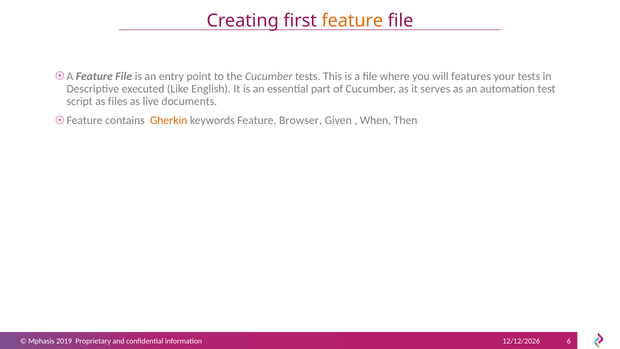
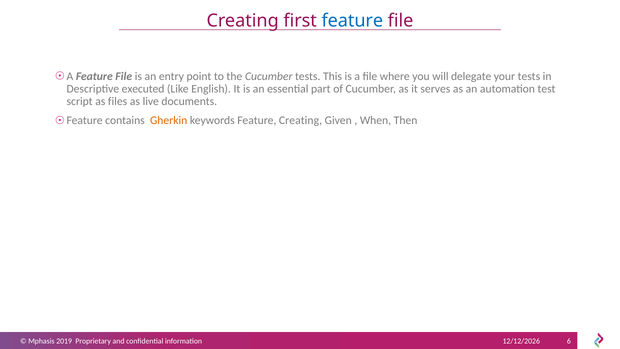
feature colour: orange -> blue (352, 21)
features: features -> delegate (471, 76)
Feature Browser: Browser -> Creating (300, 120)
